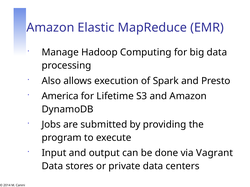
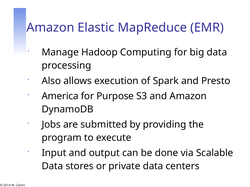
Lifetime: Lifetime -> Purpose (115, 96)
Vagrant: Vagrant -> Scalable (215, 153)
